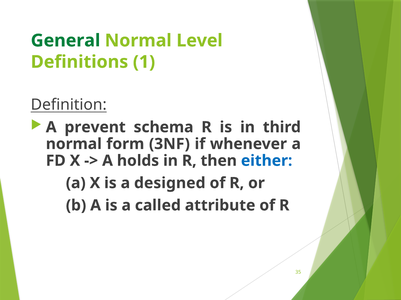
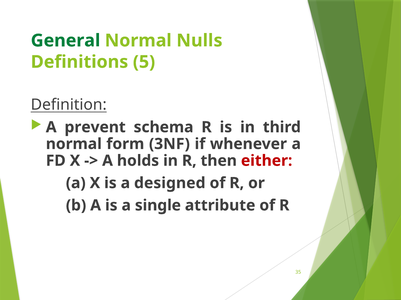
Level: Level -> Nulls (199, 41)
1: 1 -> 5 (144, 62)
either colour: blue -> red (267, 161)
called: called -> single (158, 206)
